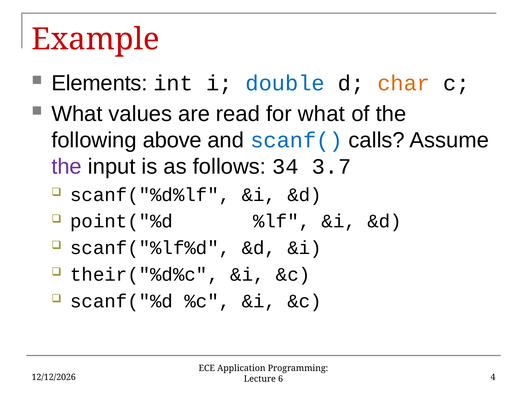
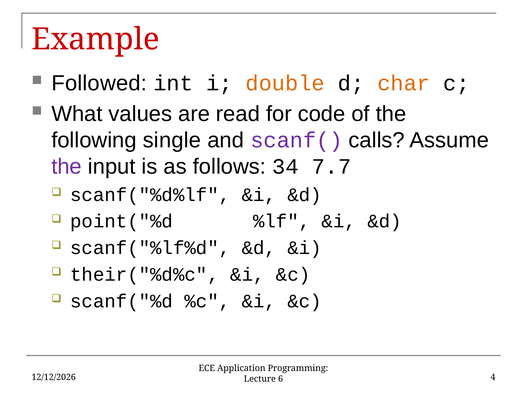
Elements: Elements -> Followed (99, 83)
double colour: blue -> orange (285, 83)
for what: what -> code (322, 114)
above: above -> single (172, 140)
scanf( colour: blue -> purple (296, 140)
3.7: 3.7 -> 7.7 (332, 167)
